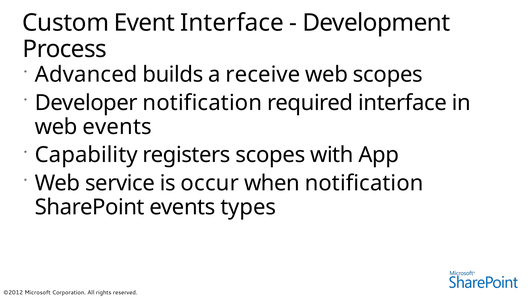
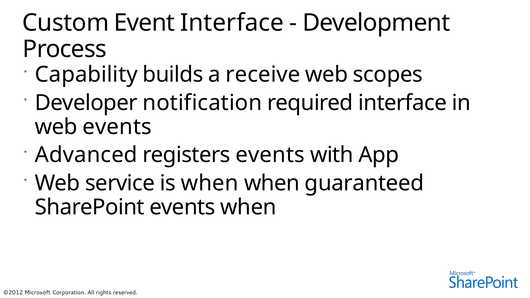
Advanced: Advanced -> Capability (86, 75)
Capability: Capability -> Advanced (86, 155)
registers scopes: scopes -> events (270, 155)
is occur: occur -> when (210, 183)
when notification: notification -> guaranteed (364, 183)
events types: types -> when (248, 207)
